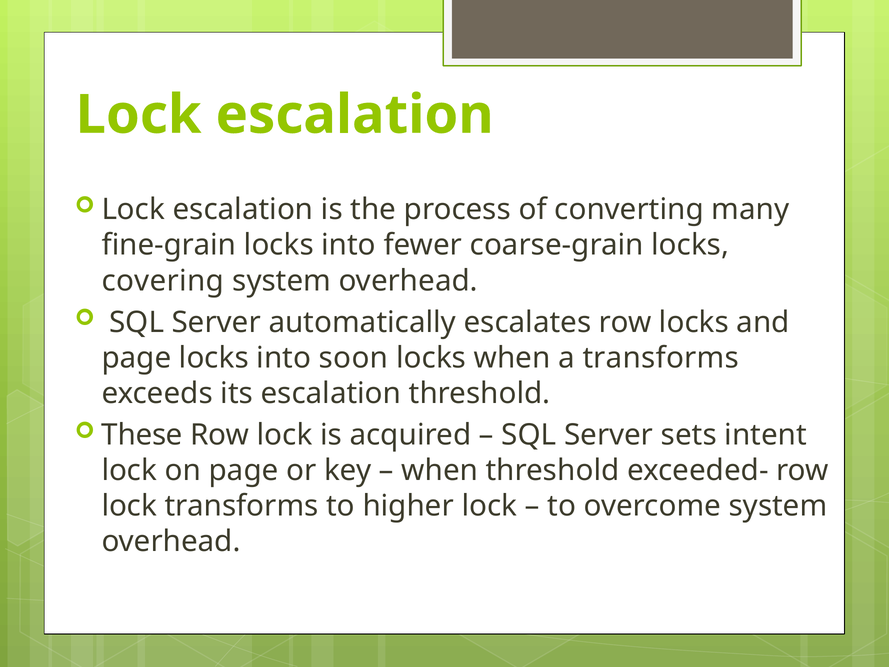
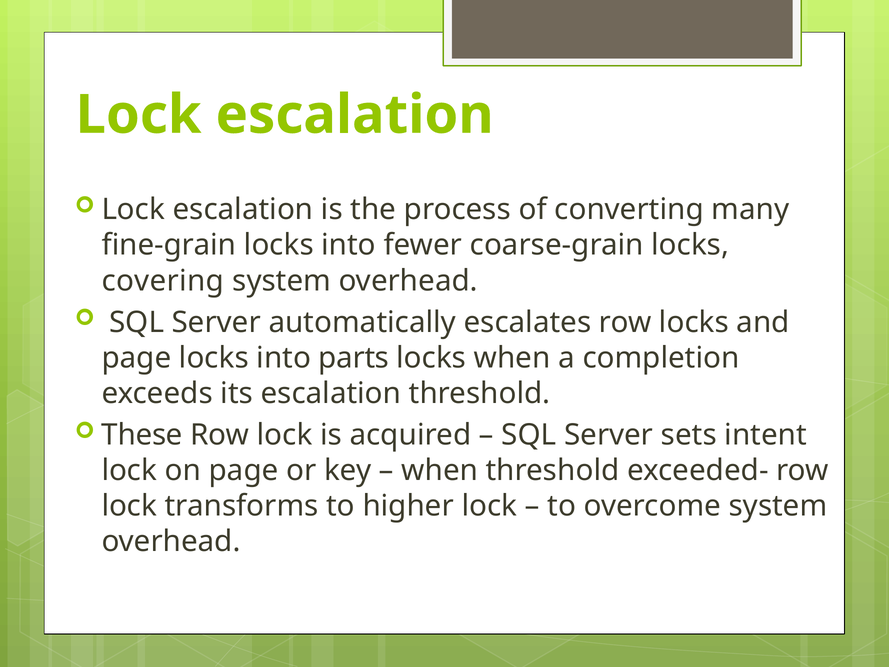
soon: soon -> parts (354, 358)
a transforms: transforms -> completion (661, 358)
